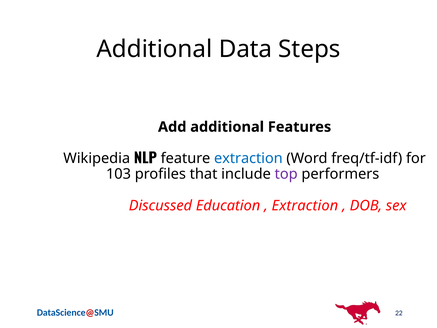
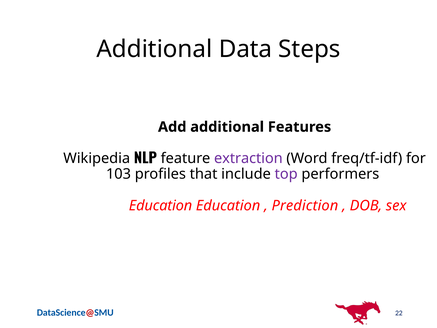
extraction colour: blue -> purple (248, 158)
Discussed: Discussed -> Education (161, 205)
Extraction: Extraction -> Prediction (305, 205)
